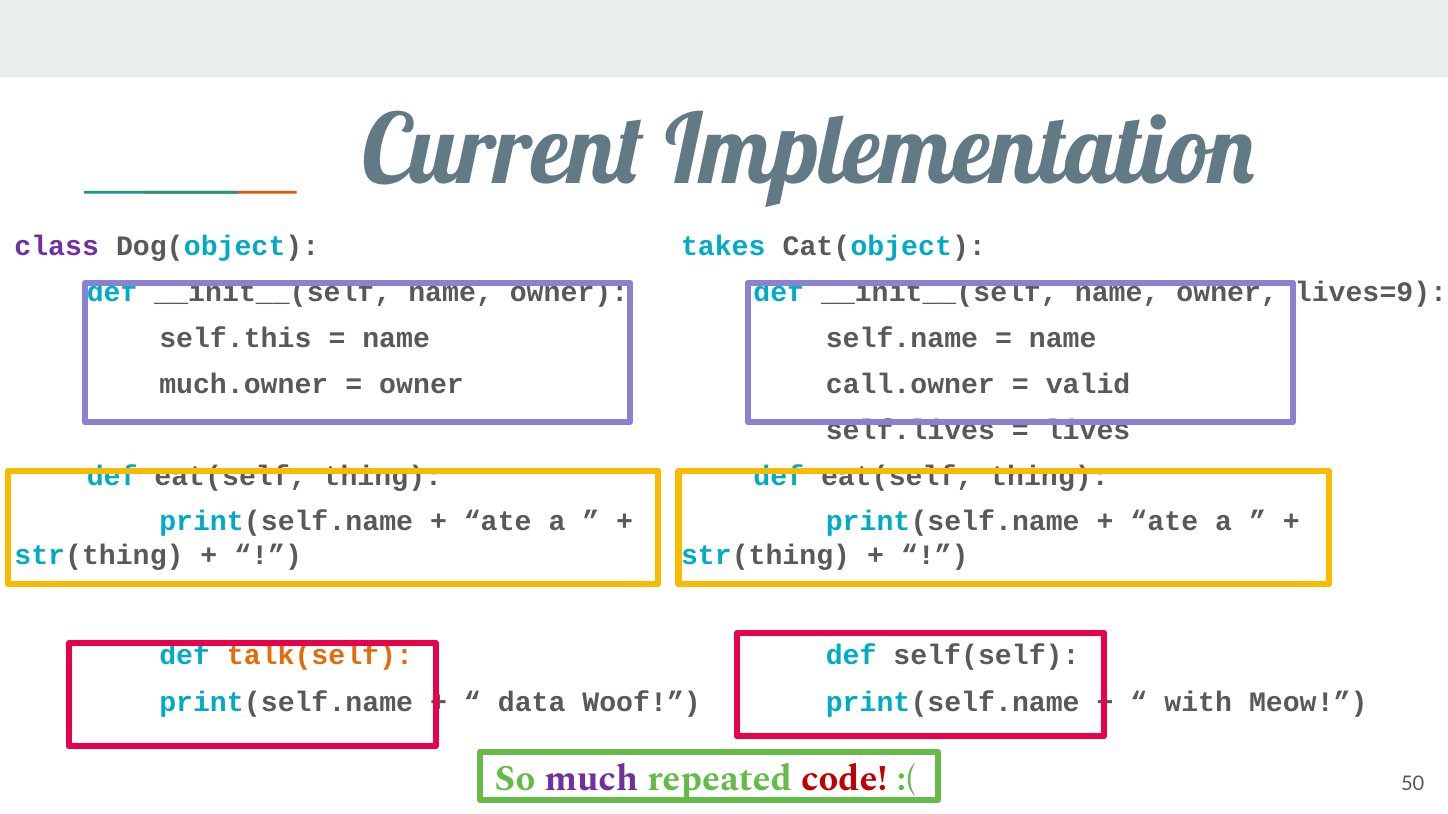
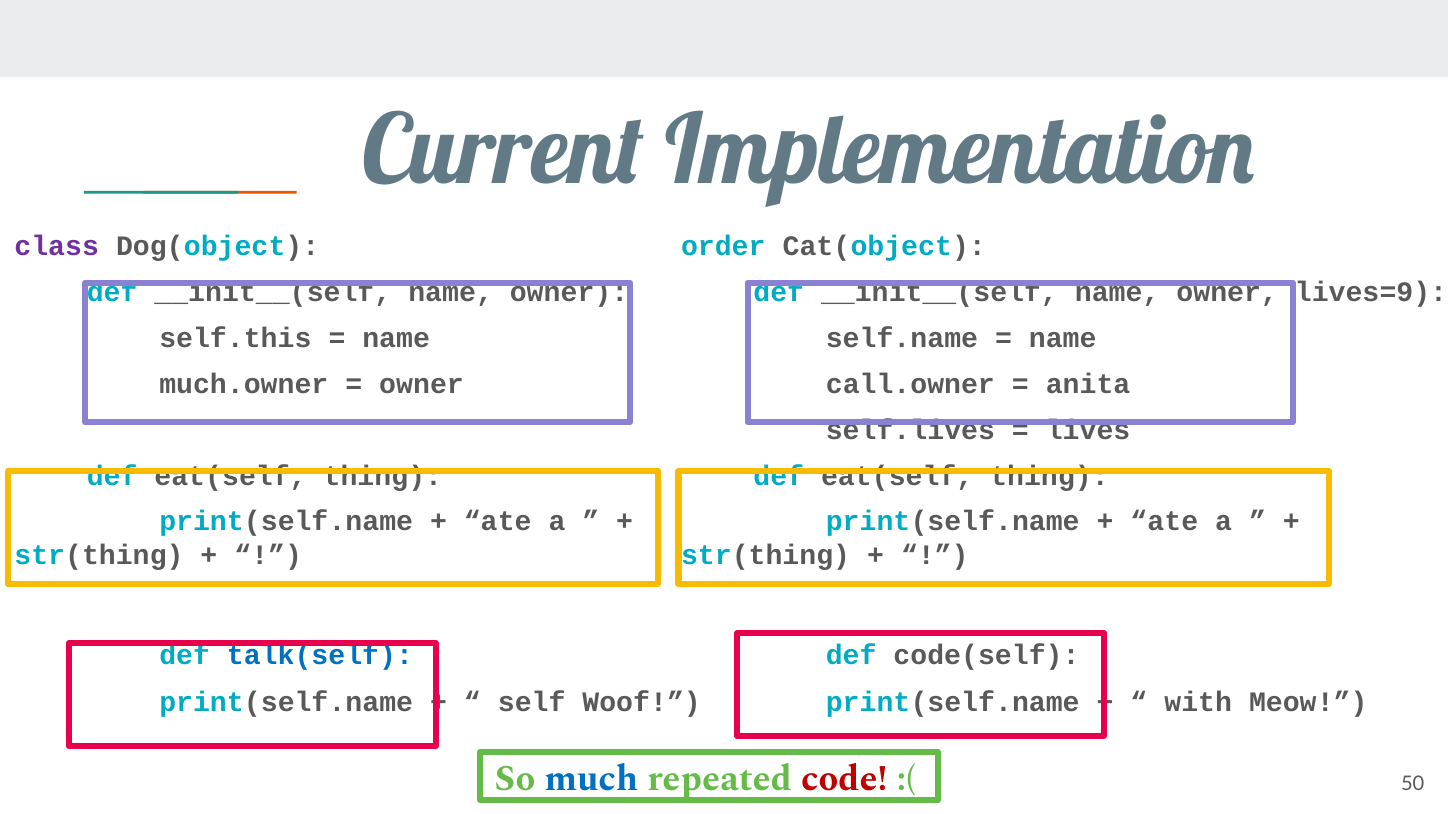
takes: takes -> order (723, 247)
valid: valid -> anita (1088, 384)
talk(self colour: orange -> blue (320, 656)
self(self: self(self -> code(self (986, 656)
data: data -> self (532, 703)
much colour: purple -> blue (591, 779)
